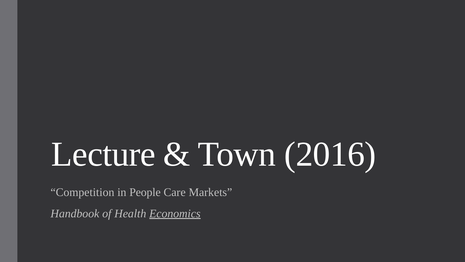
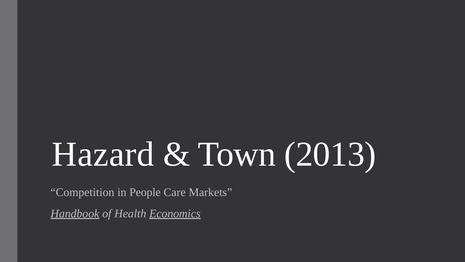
Lecture: Lecture -> Hazard (103, 154)
2016: 2016 -> 2013 (330, 154)
Handbook underline: none -> present (75, 213)
